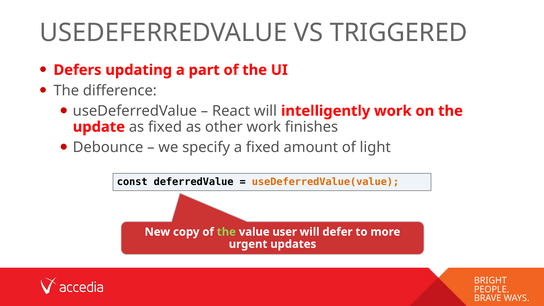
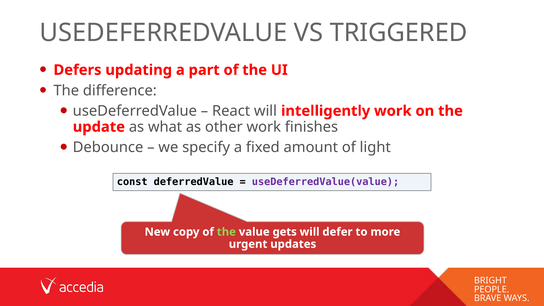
as fixed: fixed -> what (165, 127)
useDeferredValue(value colour: orange -> purple (326, 182)
user: user -> gets (285, 232)
